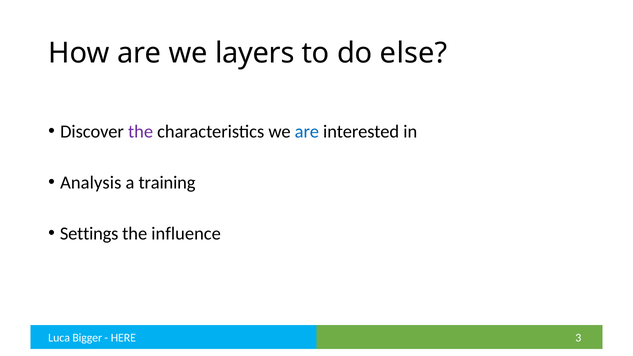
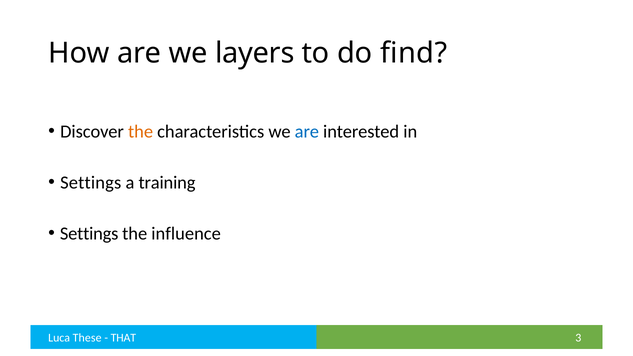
else: else -> find (414, 53)
the colour: purple -> orange (141, 132)
Analysis: Analysis -> Settings (91, 183)
Bigger: Bigger -> These (87, 338)
HERE: HERE -> THAT (123, 338)
